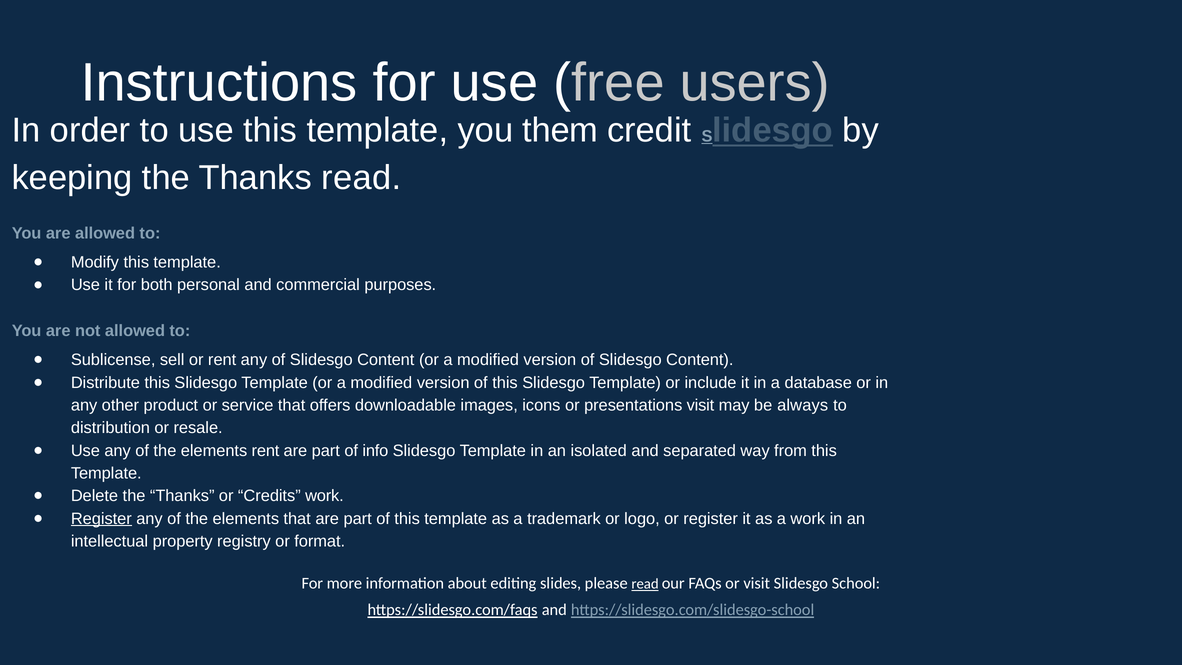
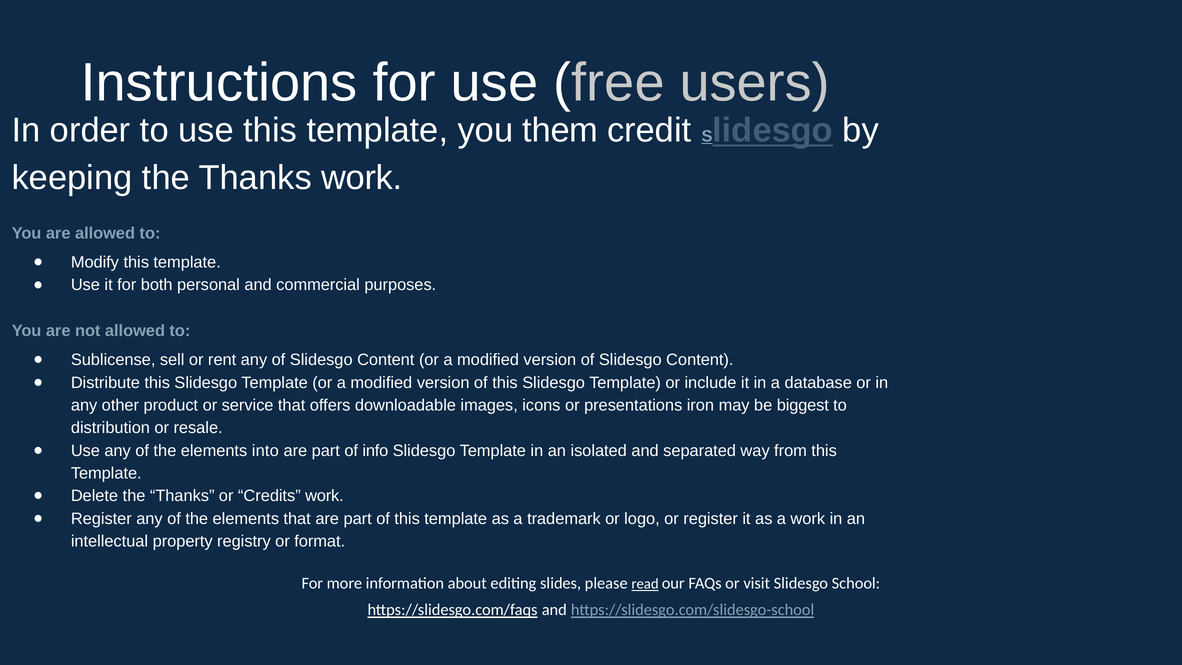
Thanks read: read -> work (362, 178)
presentations visit: visit -> iron (700, 405)
always: always -> biggest (803, 405)
elements rent: rent -> into (265, 451)
Register underline: present -> none (101, 519)
